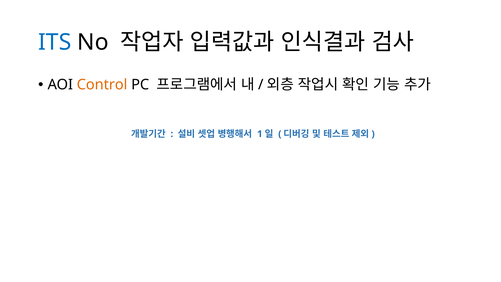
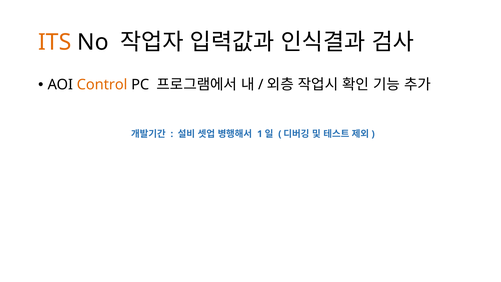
ITS colour: blue -> orange (55, 42)
